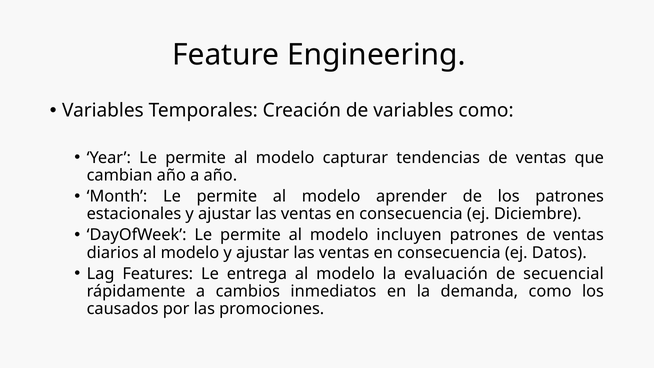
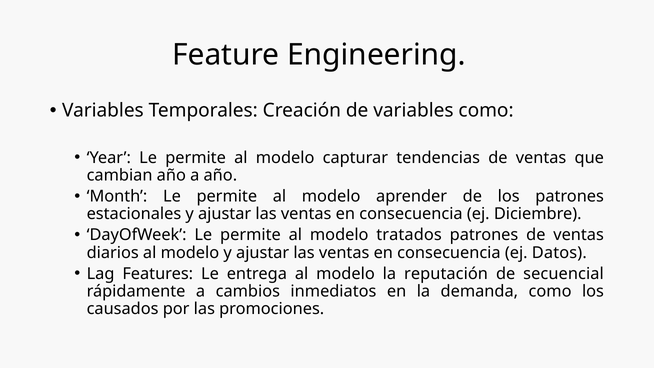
incluyen: incluyen -> tratados (409, 235)
evaluación: evaluación -> reputación (446, 274)
